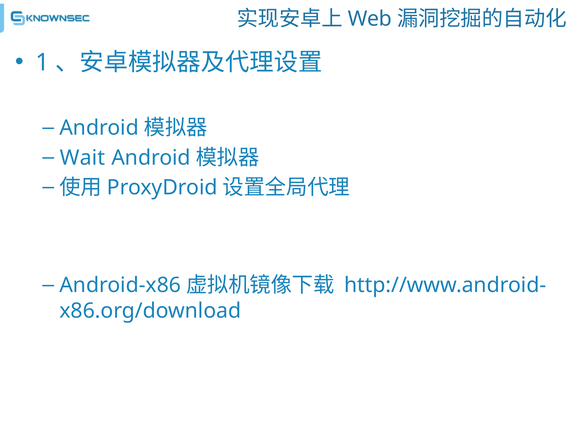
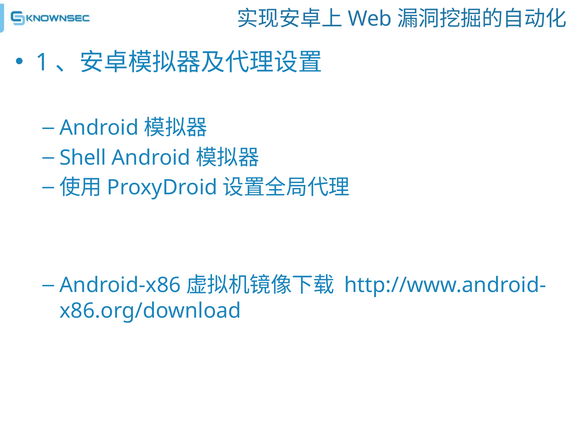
Wait: Wait -> Shell (83, 157)
